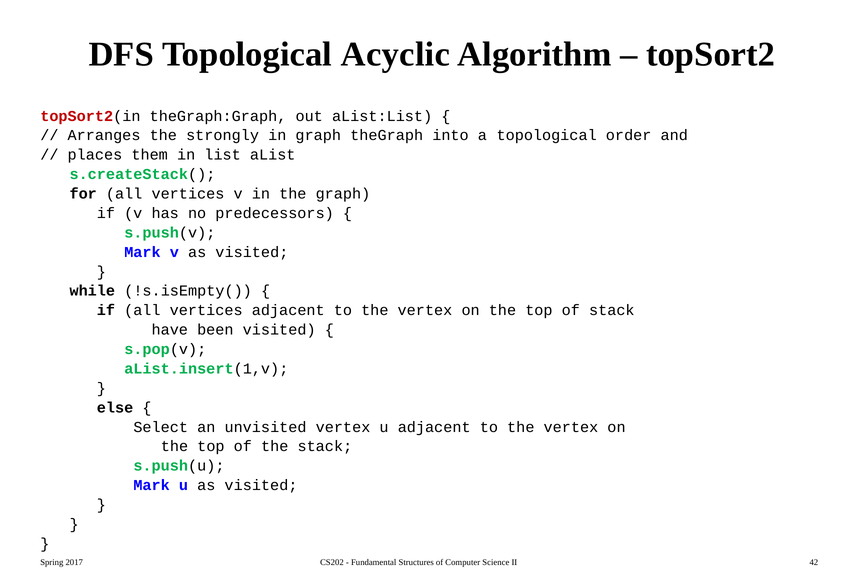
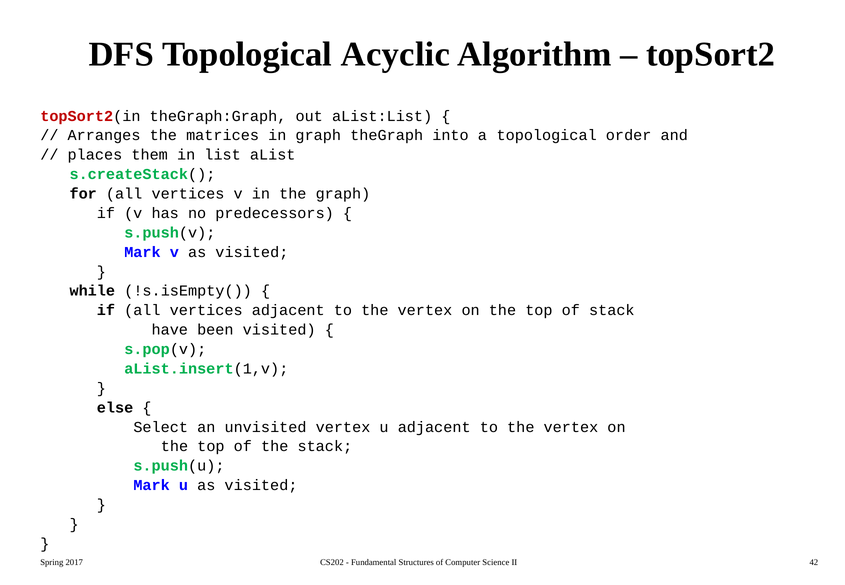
strongly: strongly -> matrices (223, 135)
